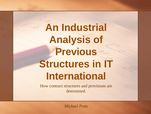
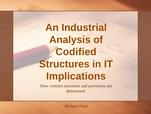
Previous: Previous -> Codified (76, 52)
International: International -> Implications (76, 76)
